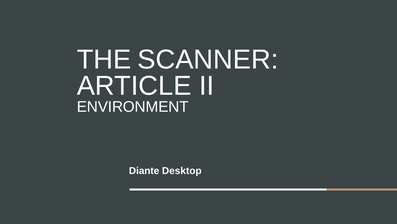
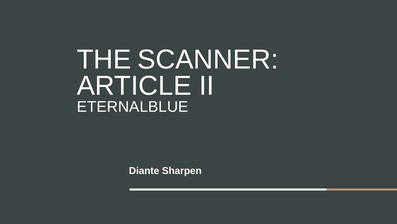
ENVIRONMENT: ENVIRONMENT -> ETERNALBLUE (133, 106)
Desktop: Desktop -> Sharpen (182, 170)
